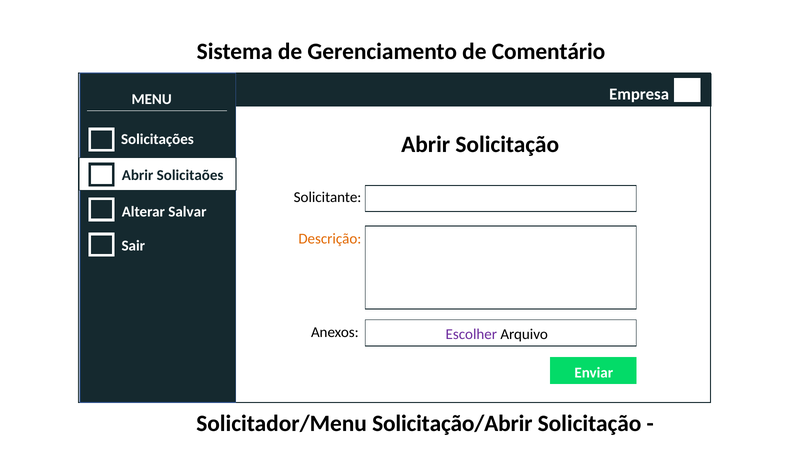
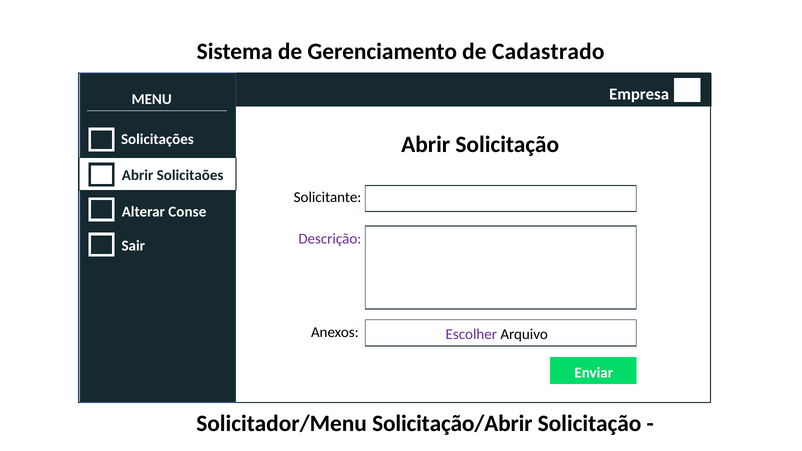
Comentário: Comentário -> Cadastrado (548, 52)
Salvar: Salvar -> Conse (187, 212)
Descrição colour: orange -> purple (330, 239)
